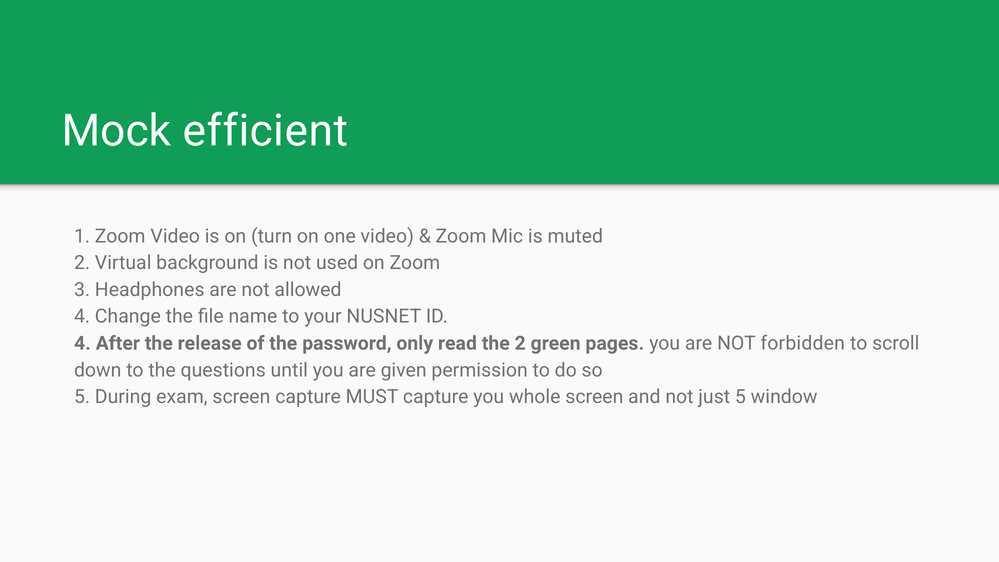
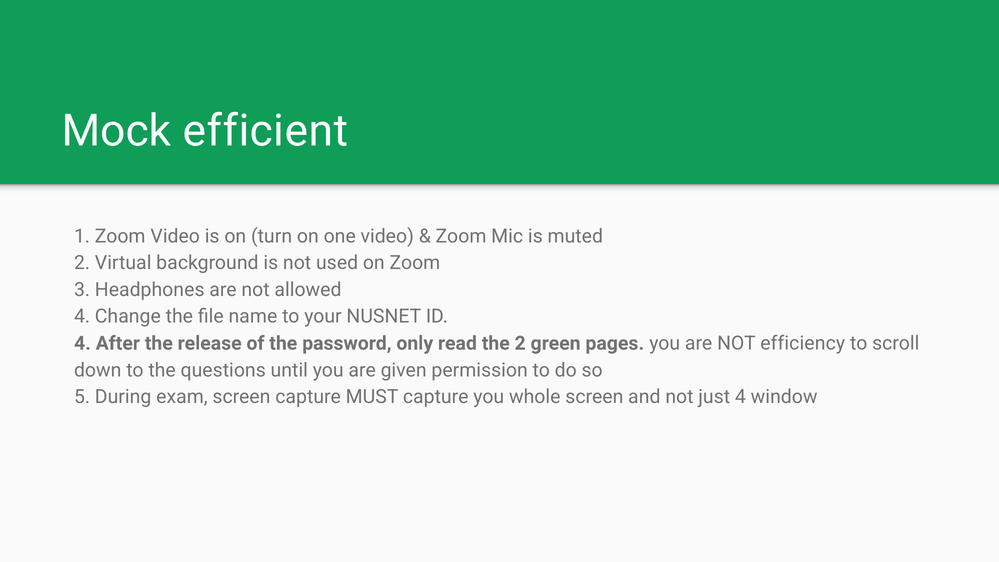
forbidden: forbidden -> efficiency (803, 343)
just 5: 5 -> 4 (740, 397)
